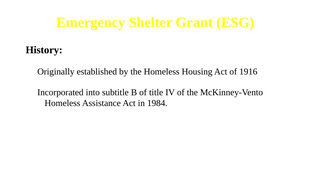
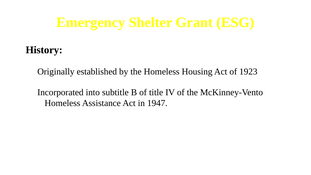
1916: 1916 -> 1923 (248, 72)
1984: 1984 -> 1947 (157, 103)
